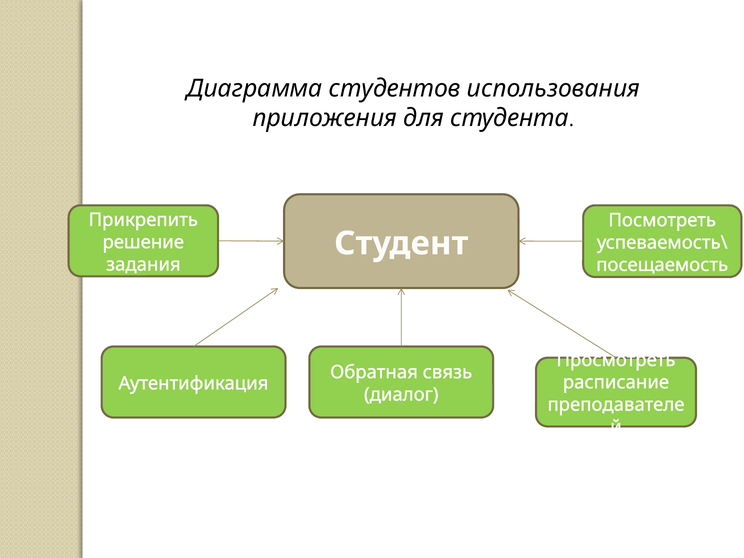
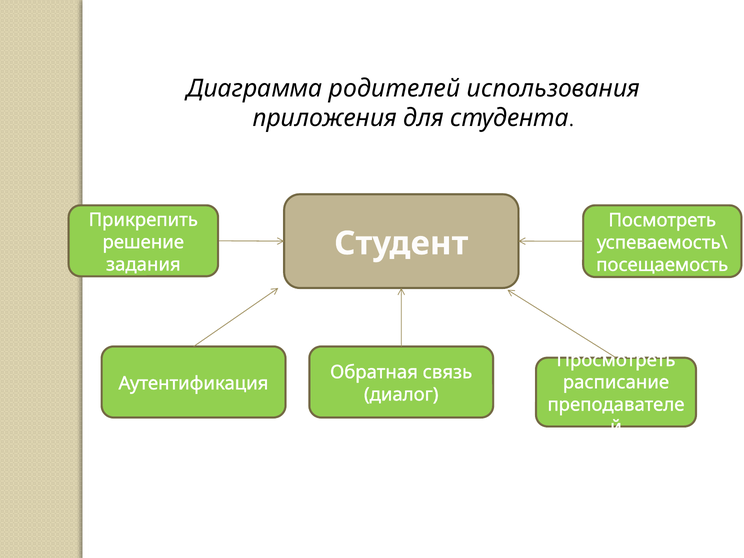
студентов: студентов -> родителей (395, 88)
